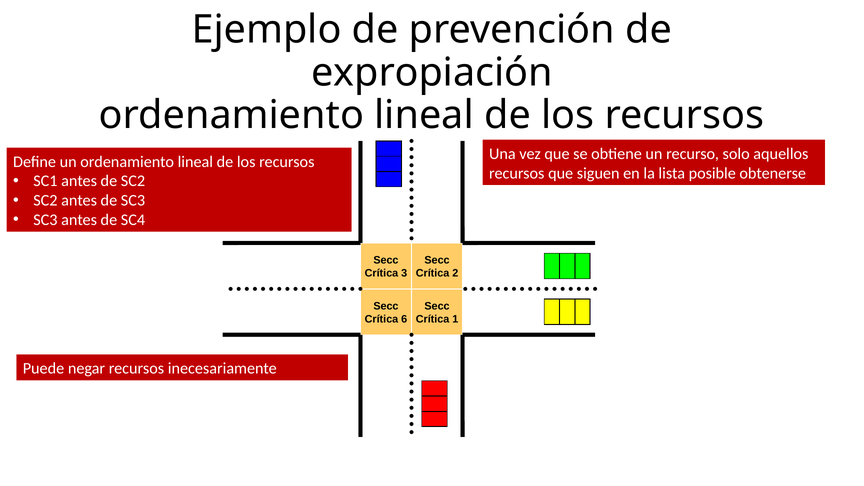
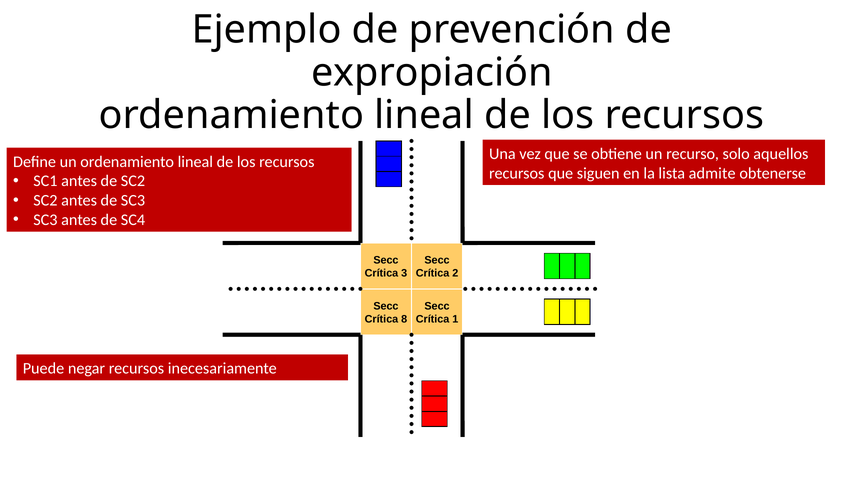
posible: posible -> admite (712, 173)
6: 6 -> 8 (404, 319)
